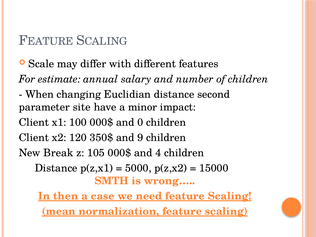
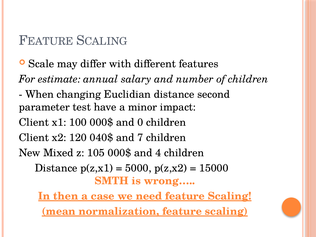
site: site -> test (82, 107)
350$: 350$ -> 040$ (101, 138)
9: 9 -> 7 (140, 138)
Break: Break -> Mixed (58, 153)
